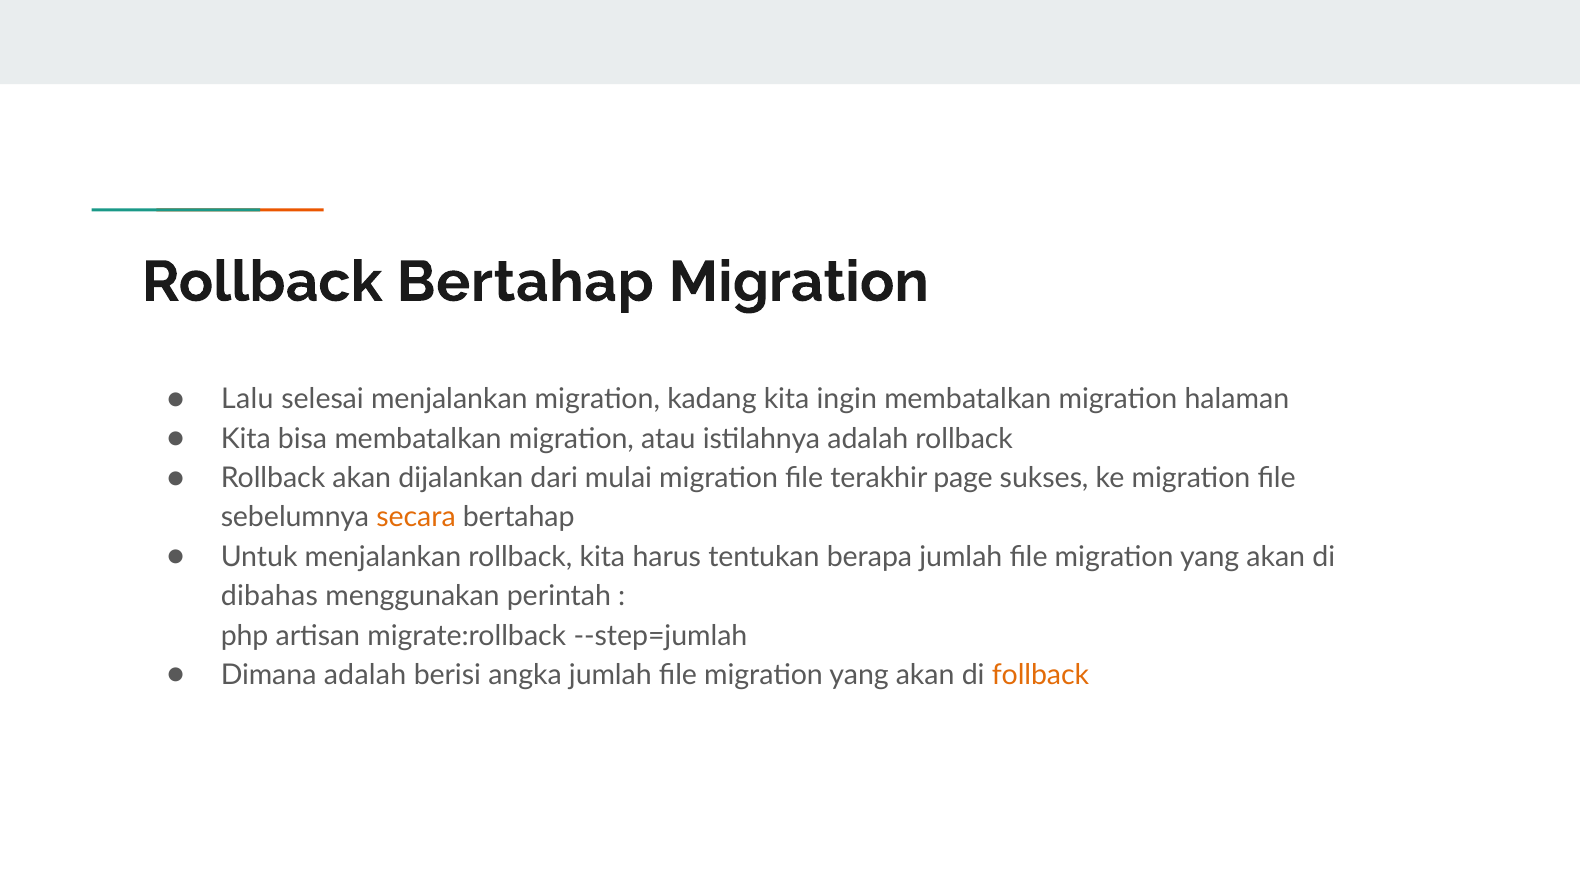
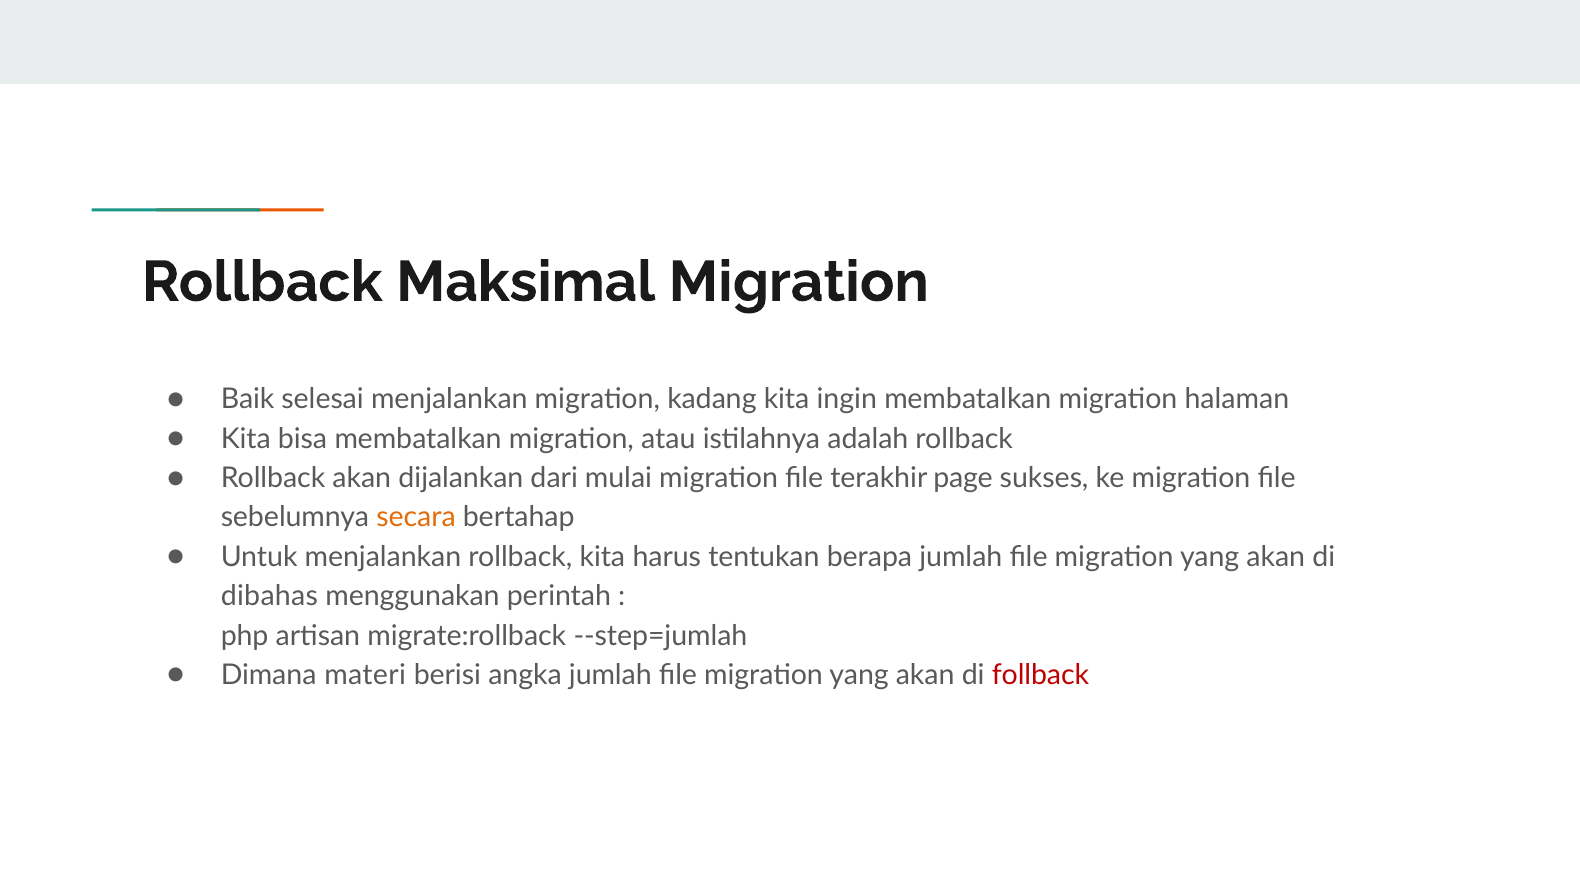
Rollback Bertahap: Bertahap -> Maksimal (526, 282)
Lalu: Lalu -> Baik (248, 399)
Dimana adalah: adalah -> materi (365, 675)
follback colour: orange -> red (1040, 675)
